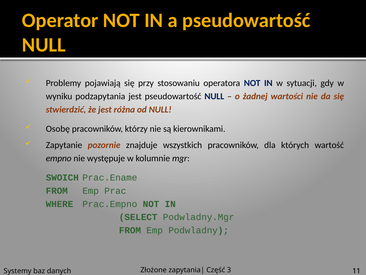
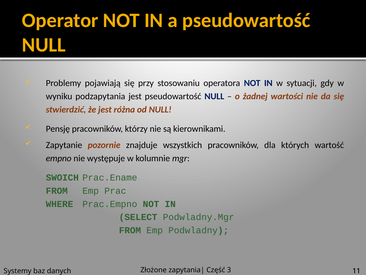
Osobę: Osobę -> Pensję (58, 129)
